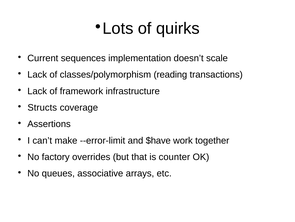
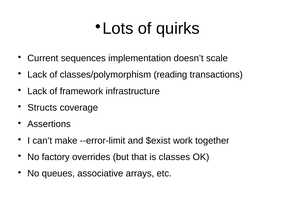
$have: $have -> $exist (158, 140)
counter: counter -> classes (174, 156)
